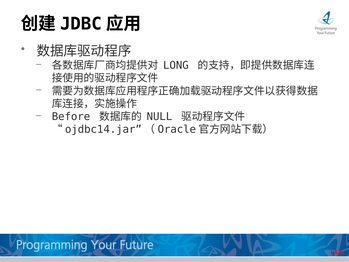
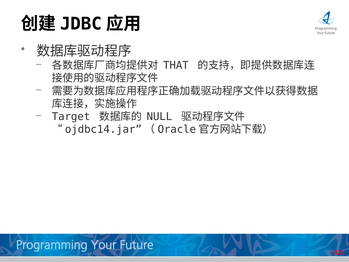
LONG: LONG -> THAT (176, 65)
Before: Before -> Target (71, 117)
